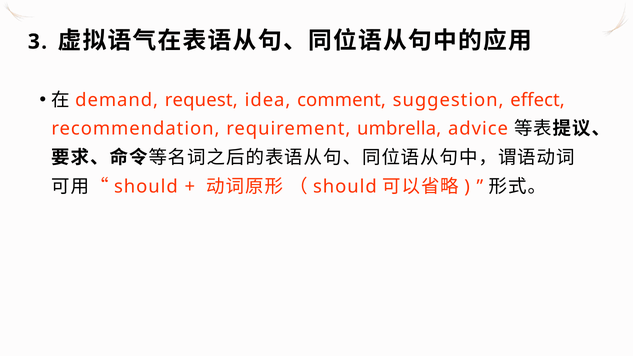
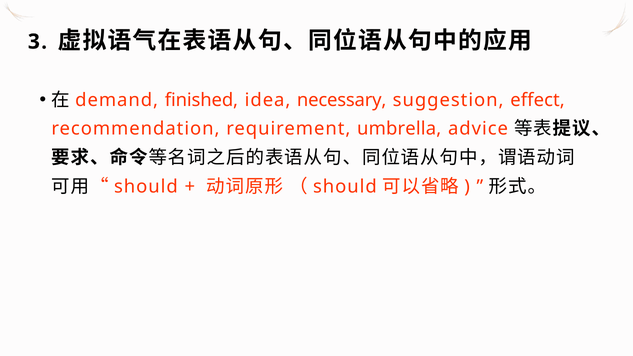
request: request -> finished (201, 100)
comment: comment -> necessary (342, 100)
